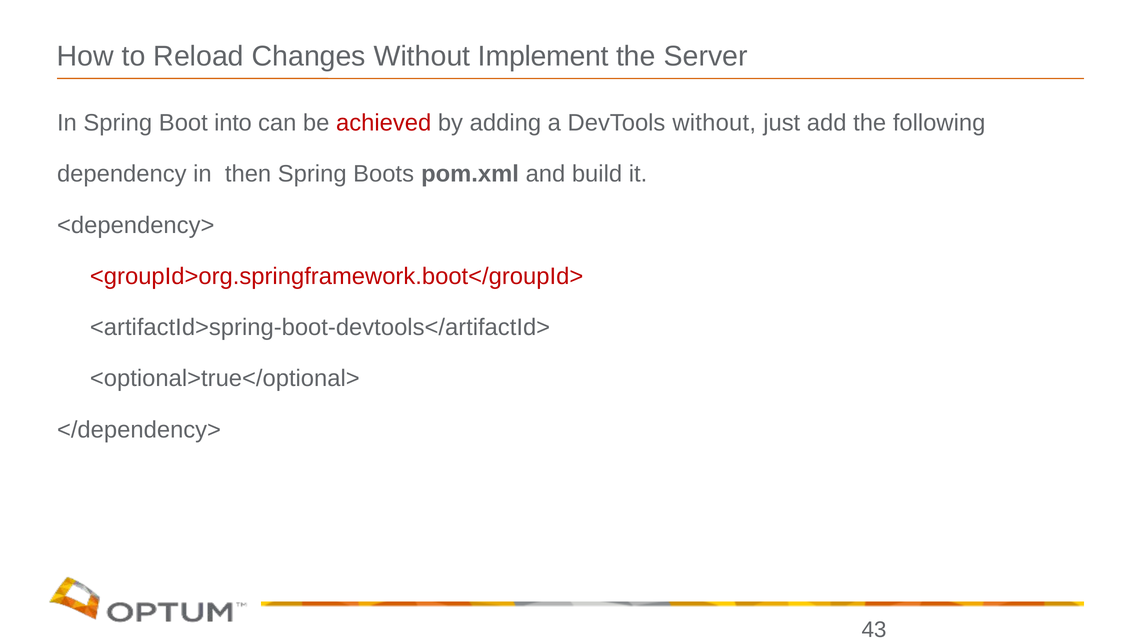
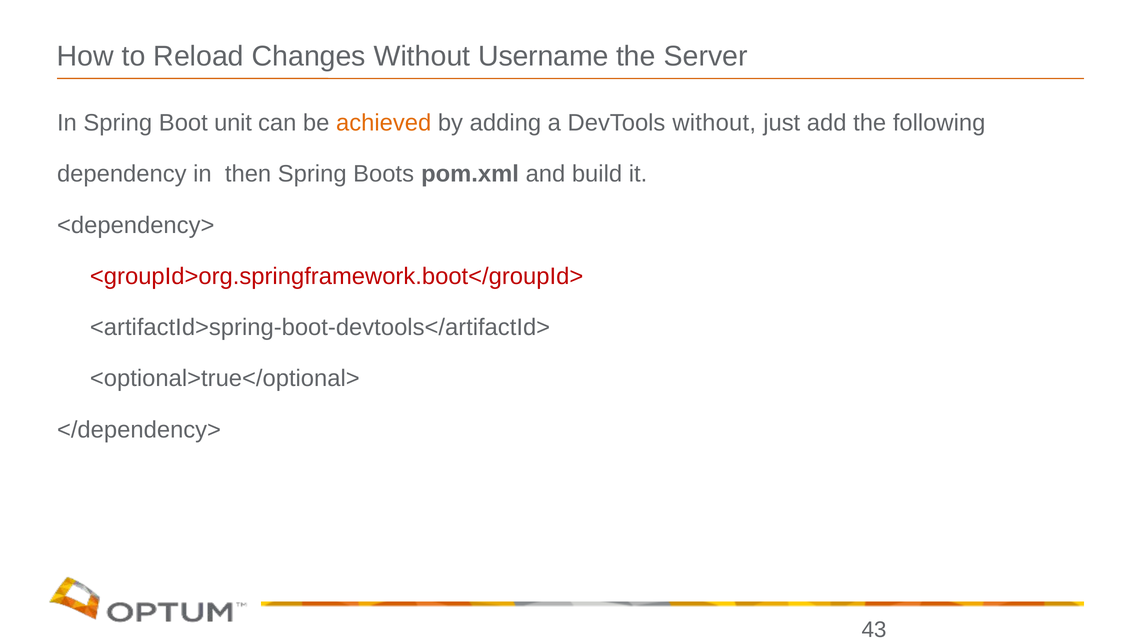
Implement: Implement -> Username (543, 56)
into: into -> unit (233, 123)
achieved colour: red -> orange (384, 123)
